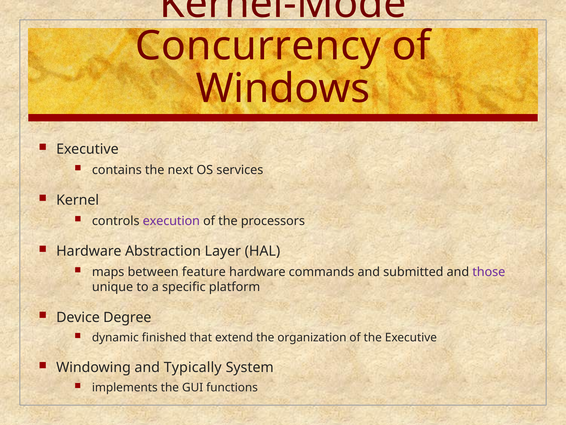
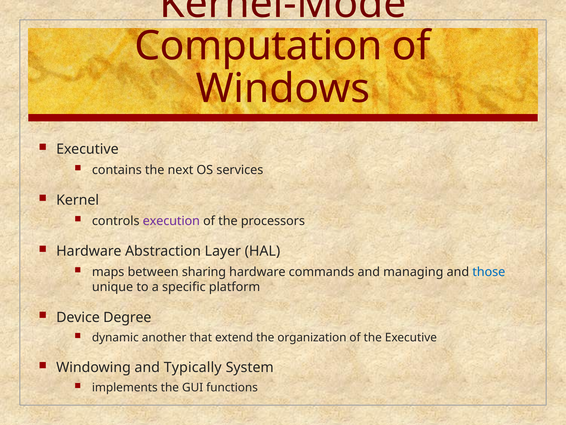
Concurrency: Concurrency -> Computation (258, 46)
feature: feature -> sharing (204, 272)
submitted: submitted -> managing (413, 272)
those colour: purple -> blue (489, 272)
finished: finished -> another (164, 337)
